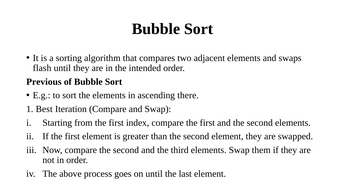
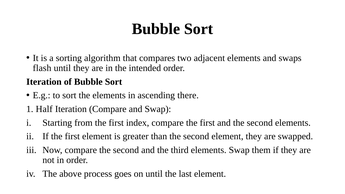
Previous: Previous -> Iteration (44, 82)
Best: Best -> Half (44, 109)
